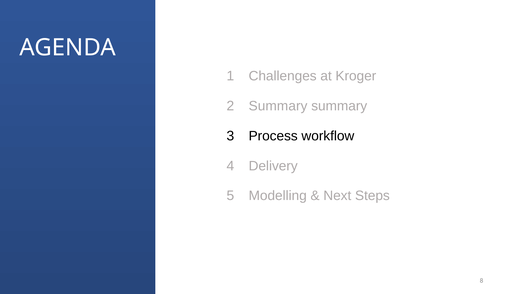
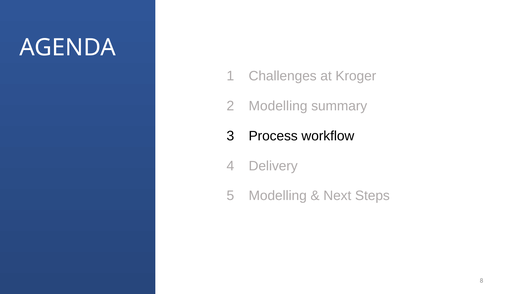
Summary: Summary -> Modelling (278, 106)
